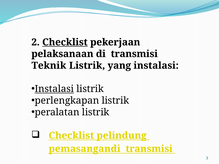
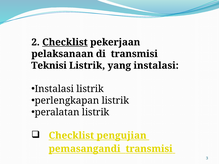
Teknik: Teknik -> Teknisi (49, 66)
Instalasi underline: present -> none (54, 89)
pelindung: pelindung -> pengujian (122, 136)
